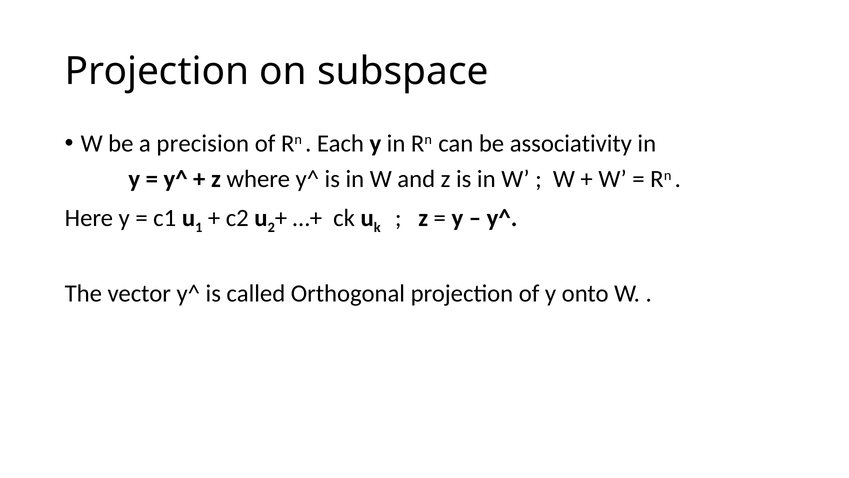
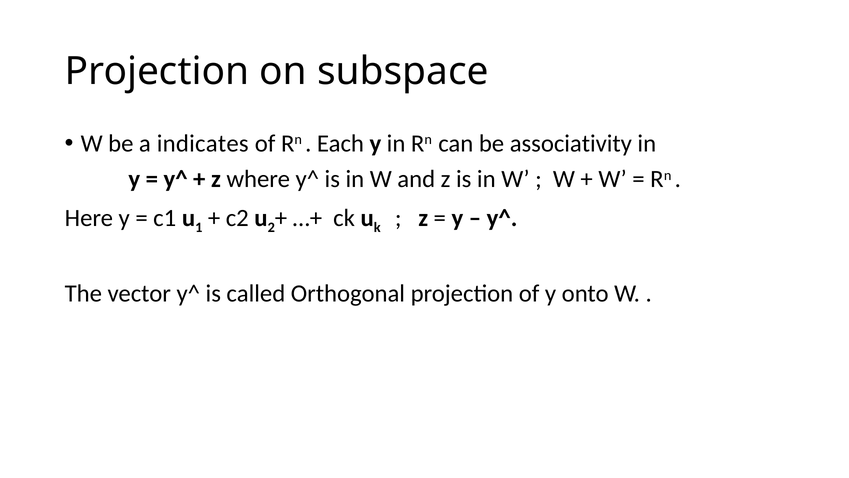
precision: precision -> indicates (203, 144)
